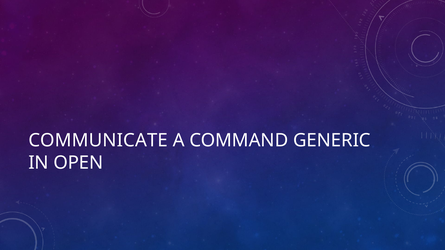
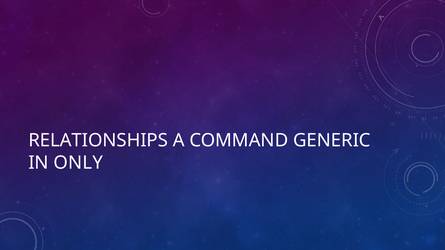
COMMUNICATE: COMMUNICATE -> RELATIONSHIPS (98, 141)
OPEN: OPEN -> ONLY (78, 163)
